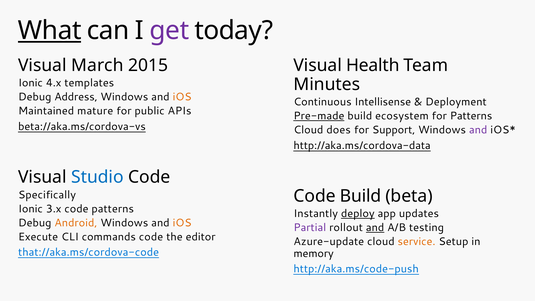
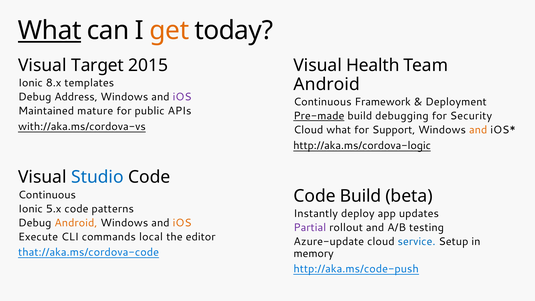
get colour: purple -> orange (169, 31)
March: March -> Target (98, 65)
4.x: 4.x -> 8.x (54, 83)
Minutes: Minutes -> Android (327, 84)
iOS colour: orange -> purple (182, 97)
Intellisense: Intellisense -> Framework (383, 102)
ecosystem: ecosystem -> debugging (402, 116)
for Patterns: Patterns -> Security (471, 116)
beta://aka.ms/cordova-vs: beta://aka.ms/cordova-vs -> with://aka.ms/cordova-vs (82, 126)
Cloud does: does -> what (339, 130)
and colour: purple -> orange (478, 130)
http://aka.ms/cordova-data: http://aka.ms/cordova-data -> http://aka.ms/cordova-logic (362, 145)
Specifically: Specifically -> Continuous (47, 195)
3.x: 3.x -> 5.x (54, 209)
deploy underline: present -> none (358, 214)
and underline: present -> none (375, 228)
commands code: code -> local (151, 237)
service colour: orange -> blue (417, 242)
